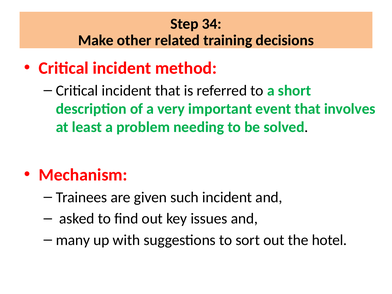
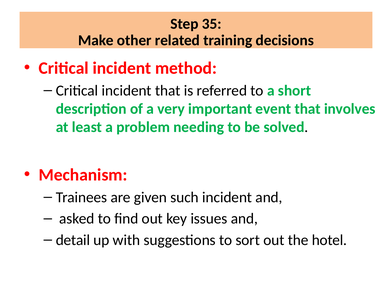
34: 34 -> 35 (212, 24)
many: many -> detail (73, 240)
